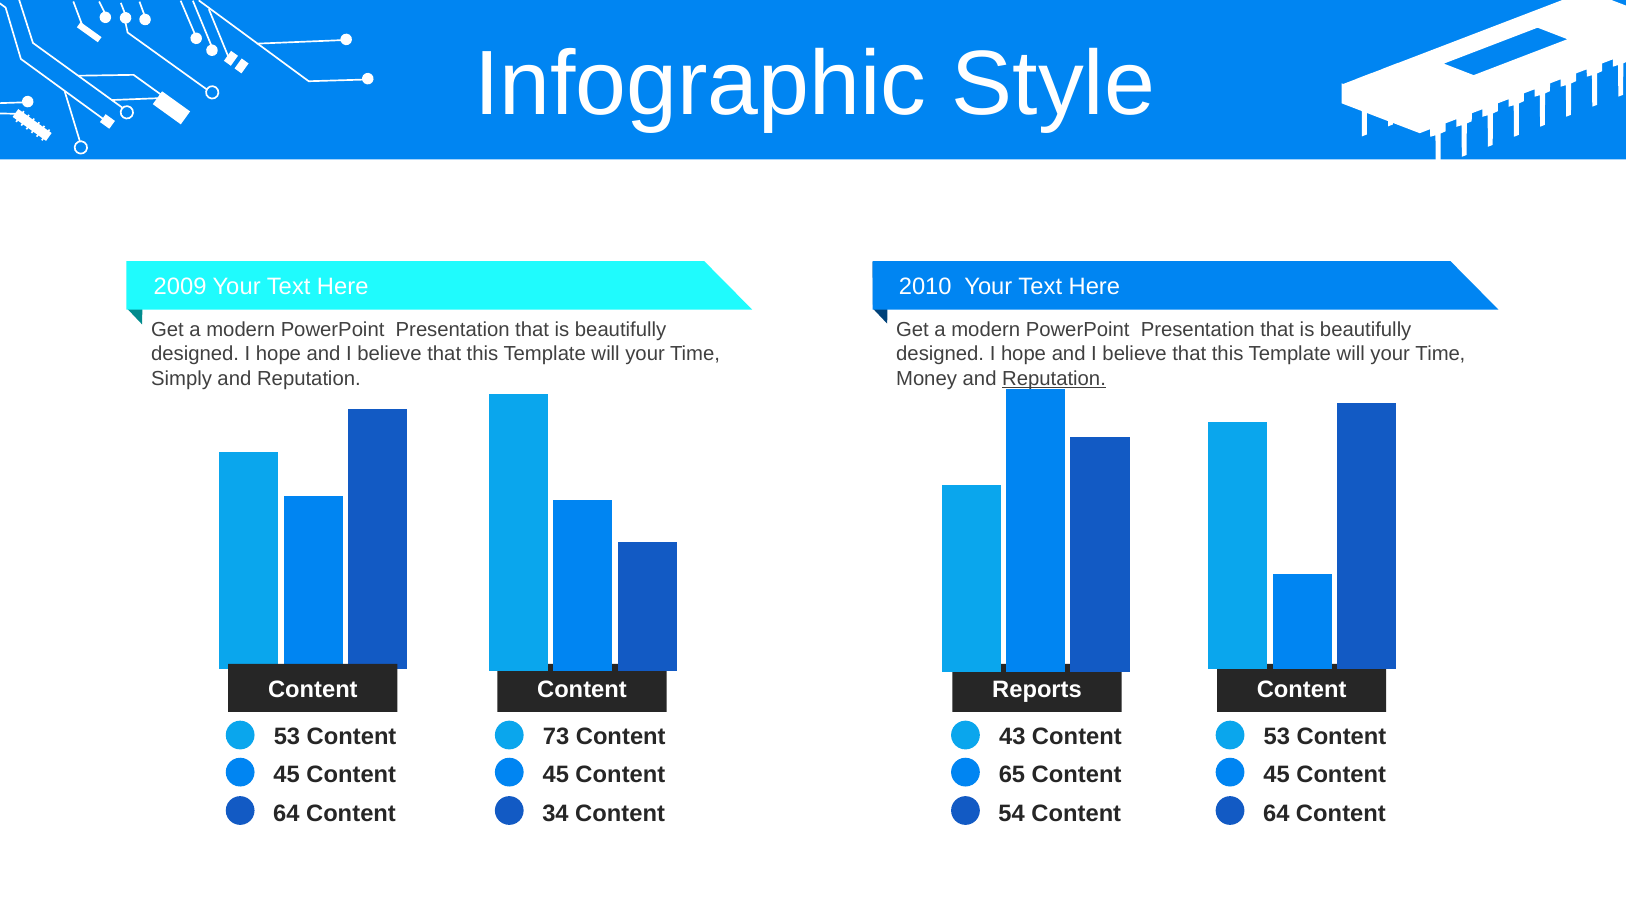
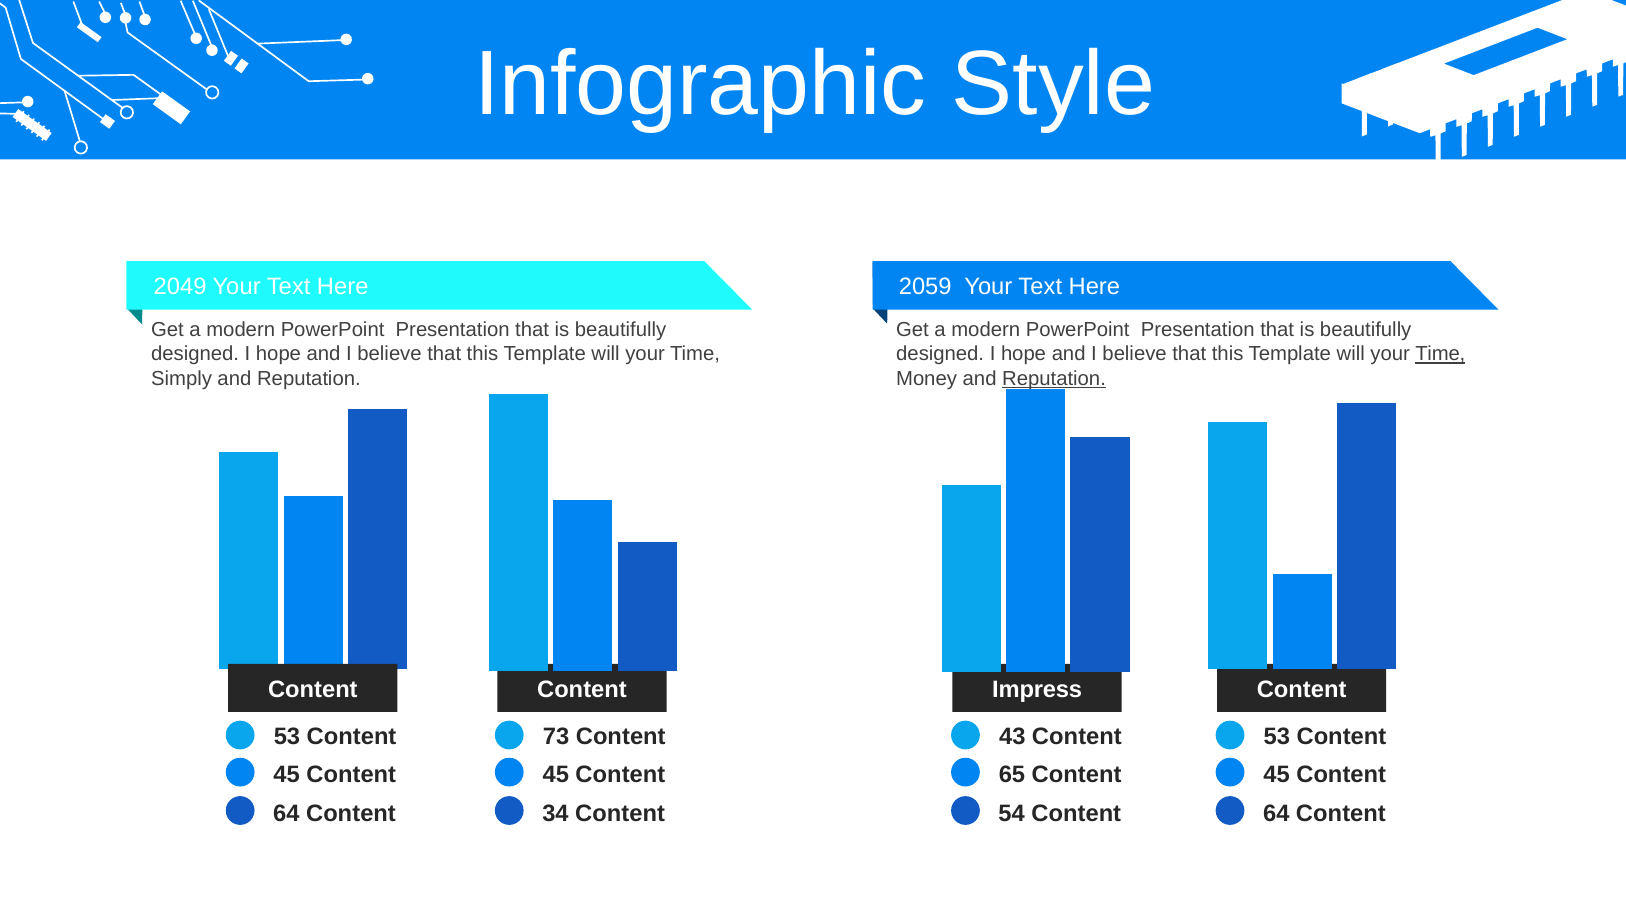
2009: 2009 -> 2049 (180, 287)
2010: 2010 -> 2059 (925, 287)
Time underline: none -> present (1440, 354)
Reports: Reports -> Impress (1037, 690)
